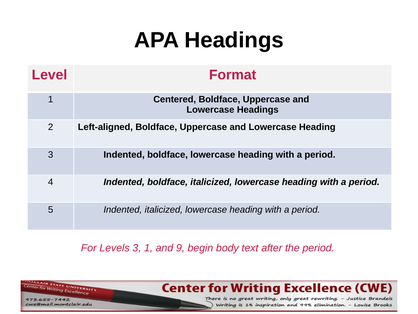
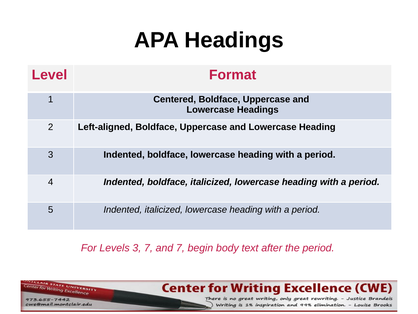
3 1: 1 -> 7 (148, 248)
and 9: 9 -> 7 (180, 248)
